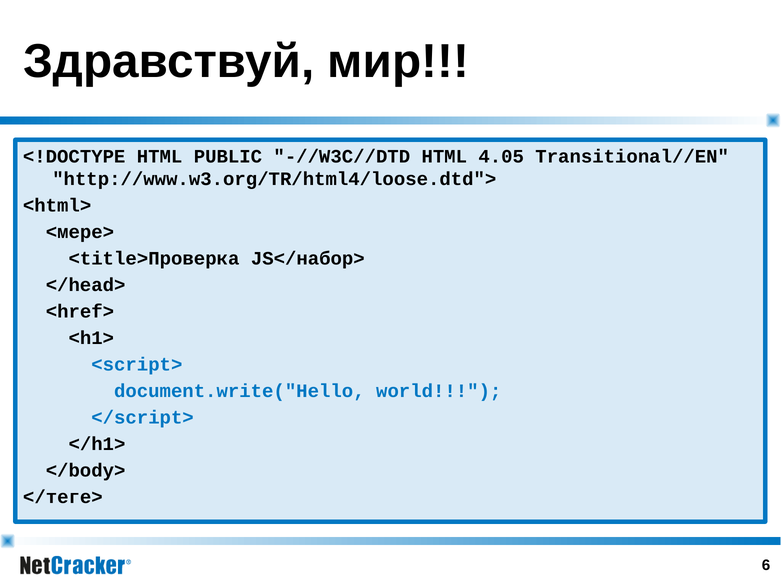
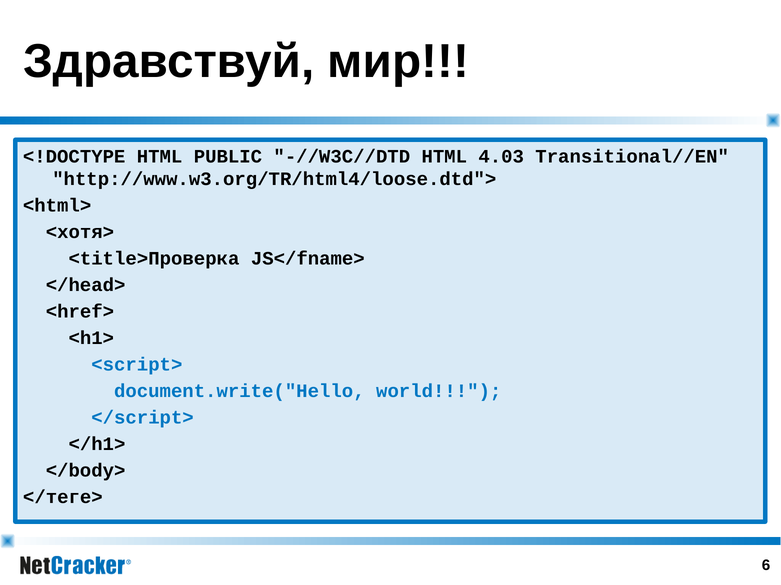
4.05: 4.05 -> 4.03 (501, 156)
<мере>: <мере> -> <хотя> (80, 232)
JS</набор>: JS</набор> -> JS</fname> (308, 259)
